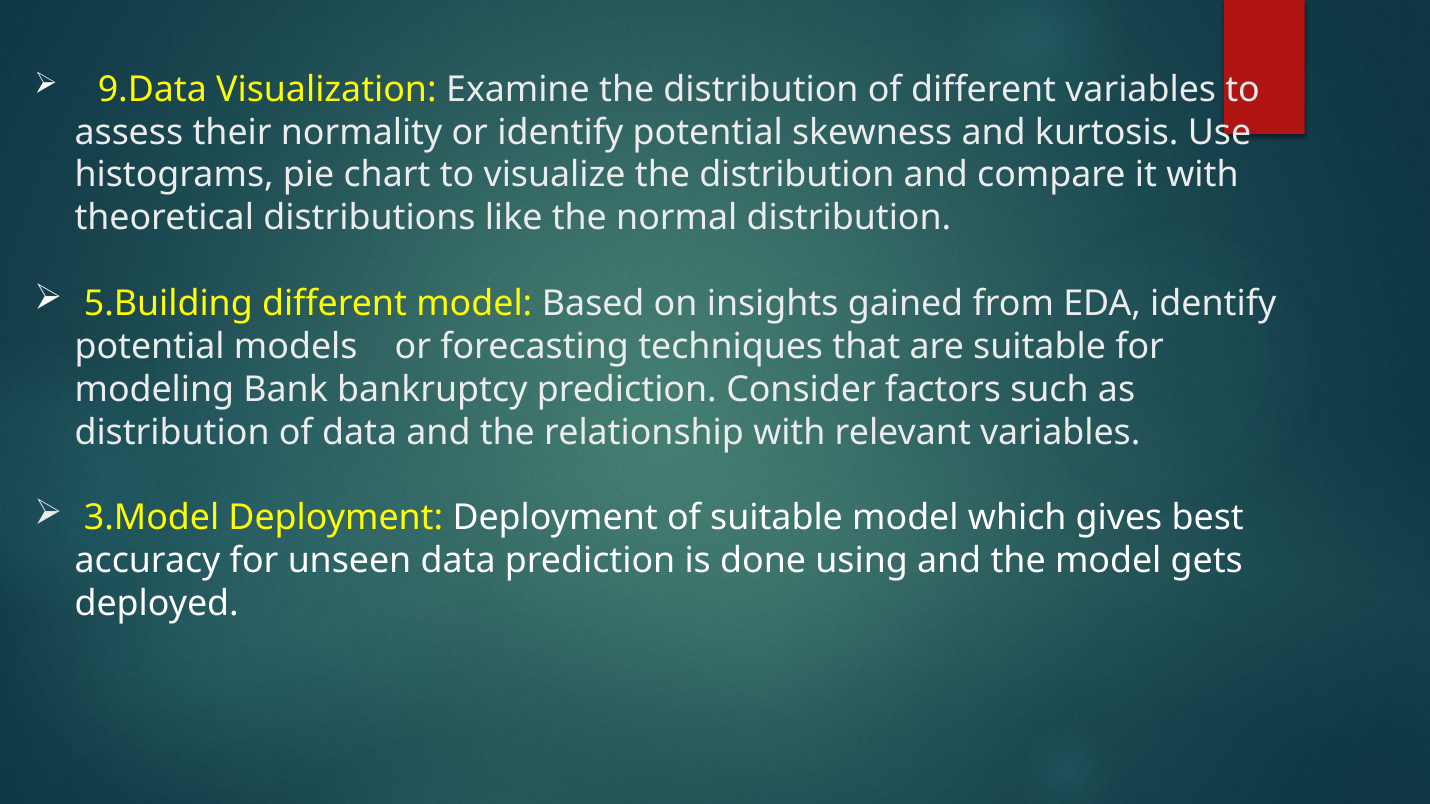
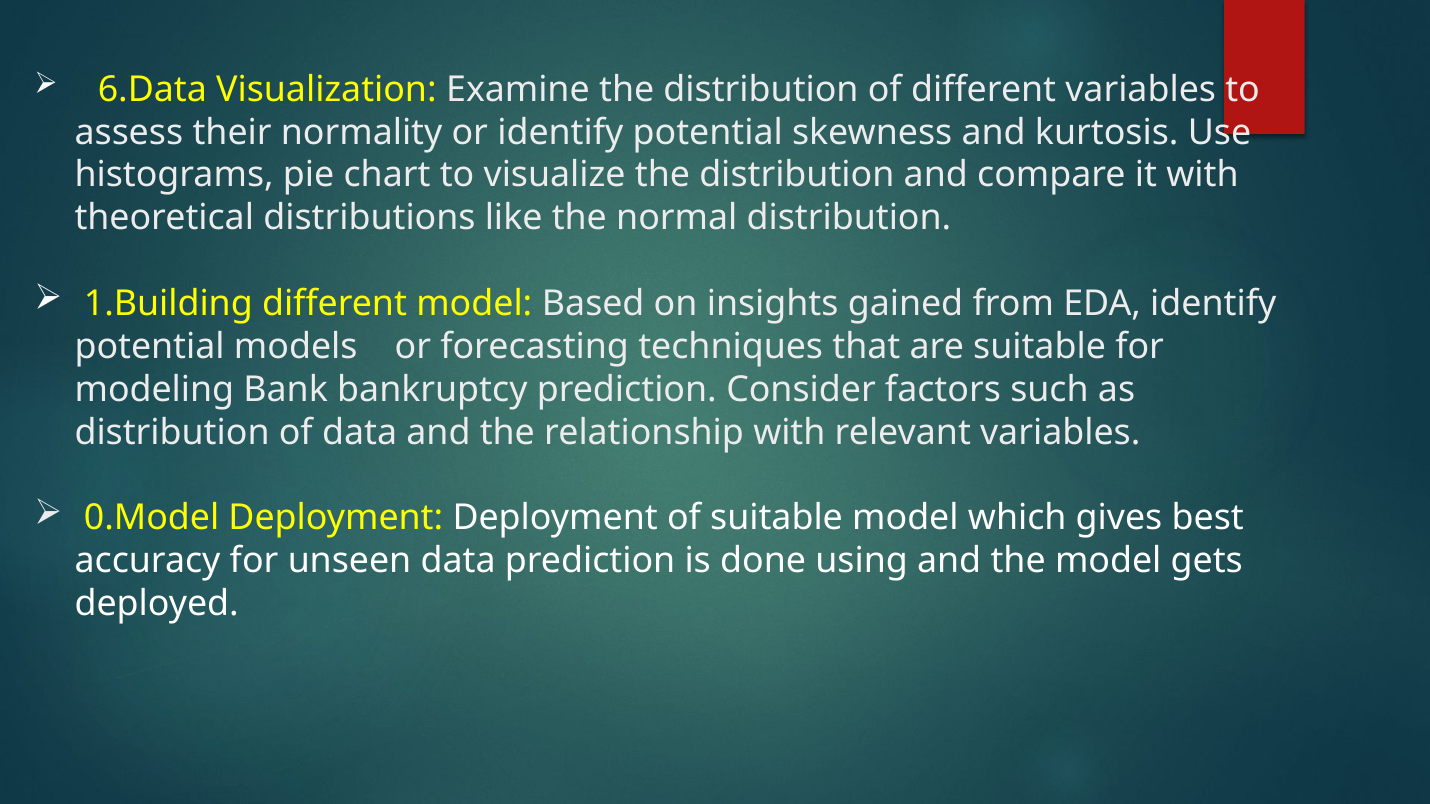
9.Data: 9.Data -> 6.Data (152, 89)
5.Building: 5.Building -> 1.Building (168, 304)
3.Model: 3.Model -> 0.Model (152, 518)
